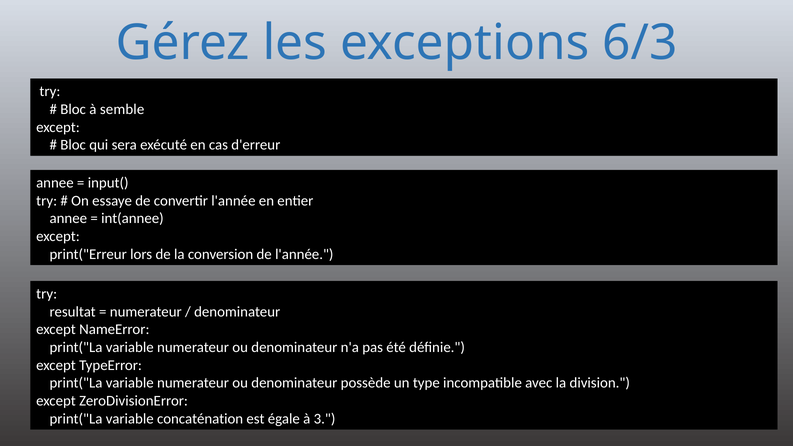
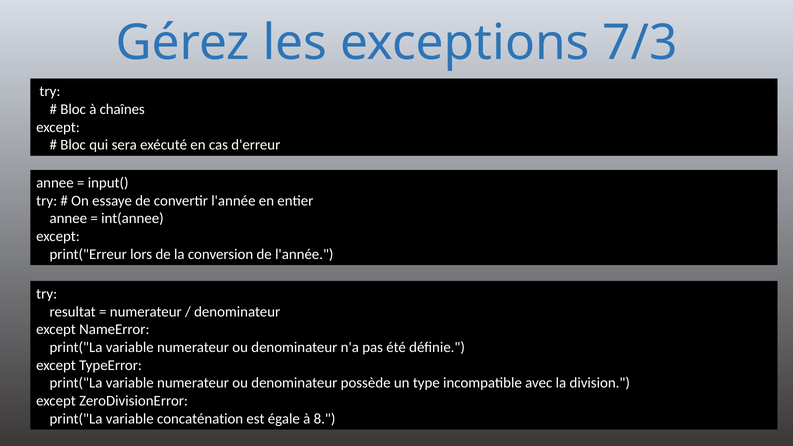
6/3: 6/3 -> 7/3 (640, 43)
semble: semble -> chaînes (122, 109)
3: 3 -> 8 (325, 419)
